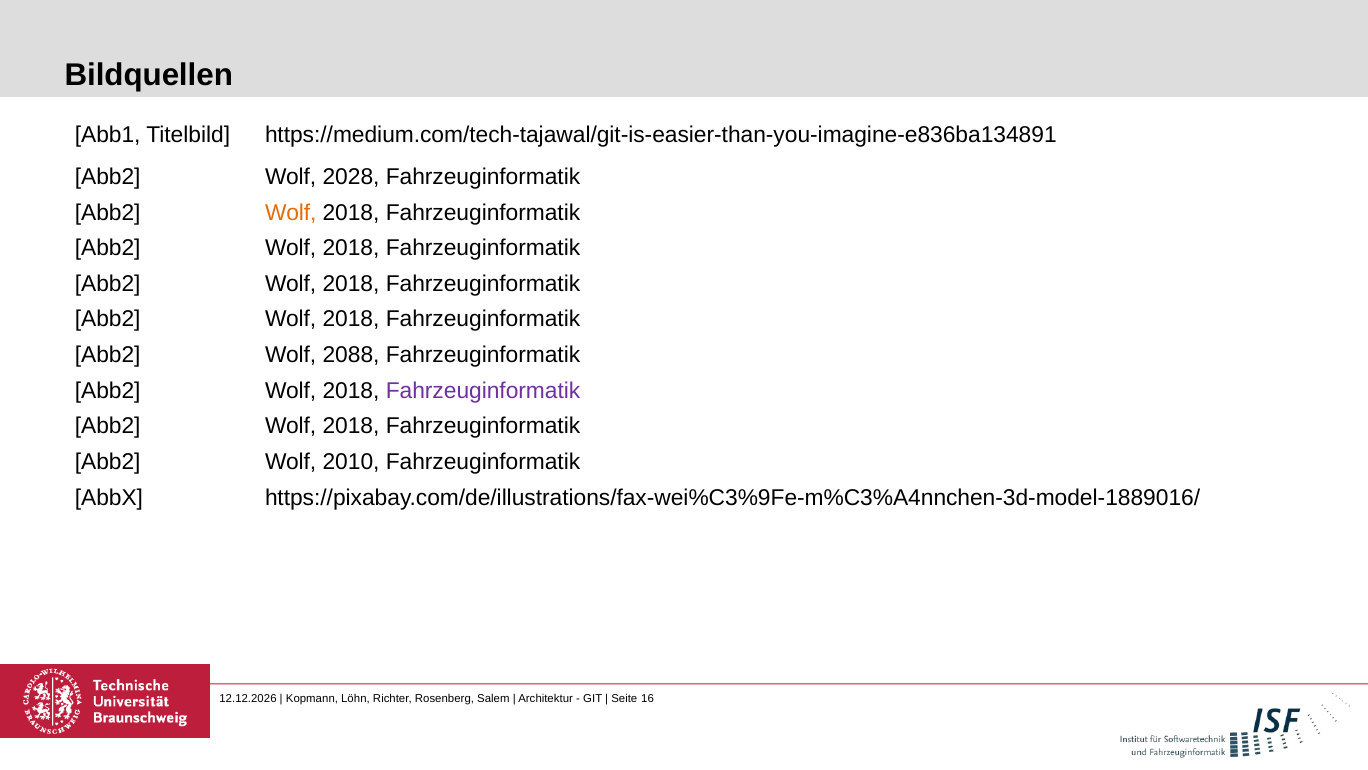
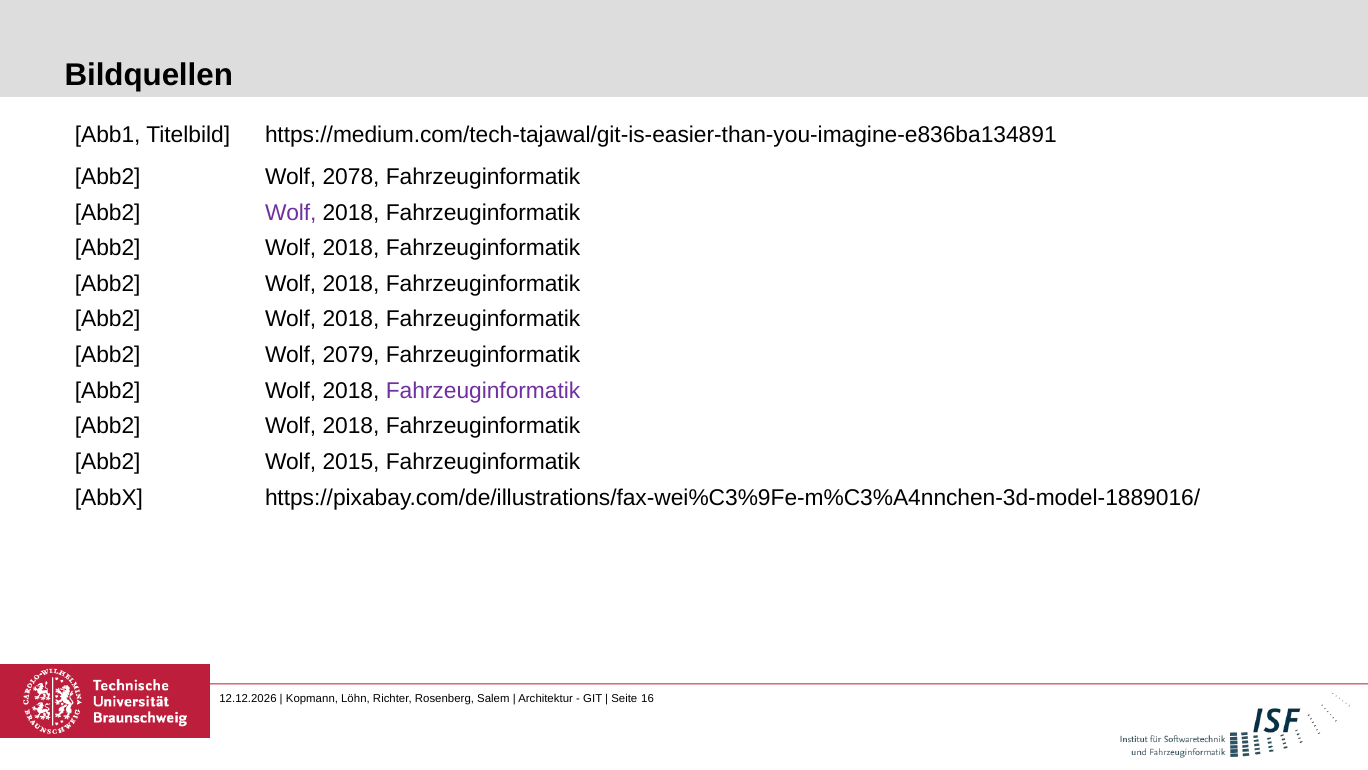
2028: 2028 -> 2078 (351, 177)
Wolf colour: orange -> purple (291, 212)
2088: 2088 -> 2079 (351, 355)
2010: 2010 -> 2015 (351, 462)
